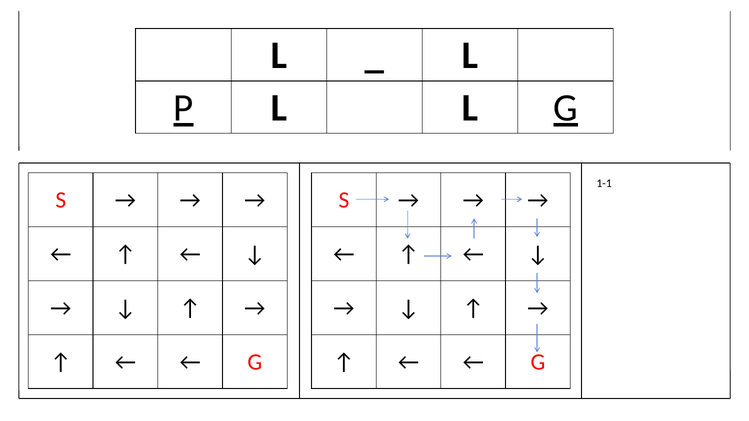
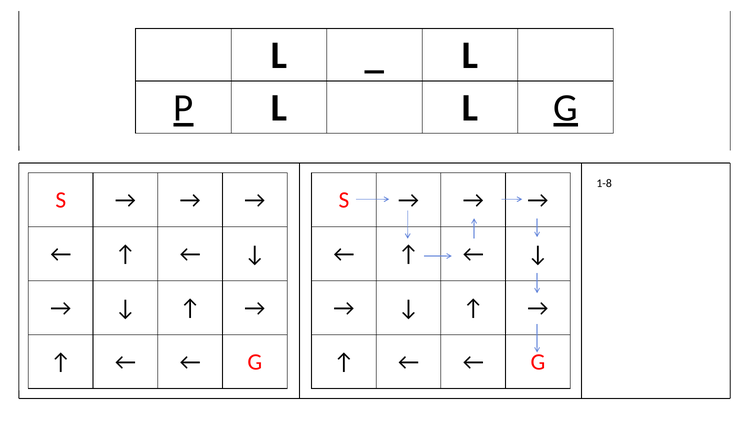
1-1: 1-1 -> 1-8 (604, 184)
